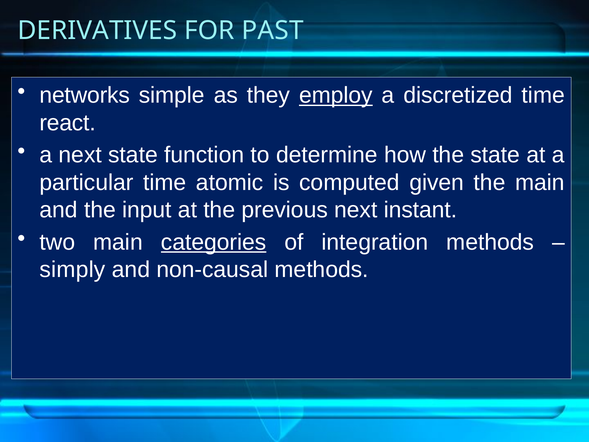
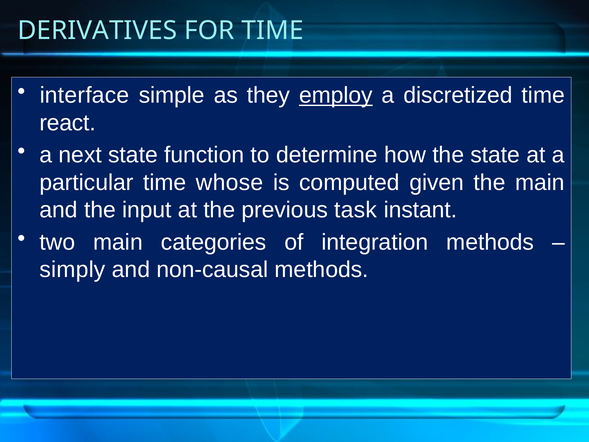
FOR PAST: PAST -> TIME (272, 30)
networks: networks -> interface (84, 95)
atomic: atomic -> whose (230, 182)
previous next: next -> task (356, 210)
categories underline: present -> none (214, 242)
